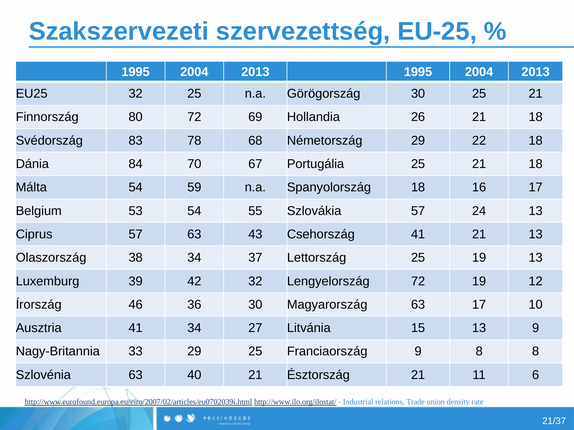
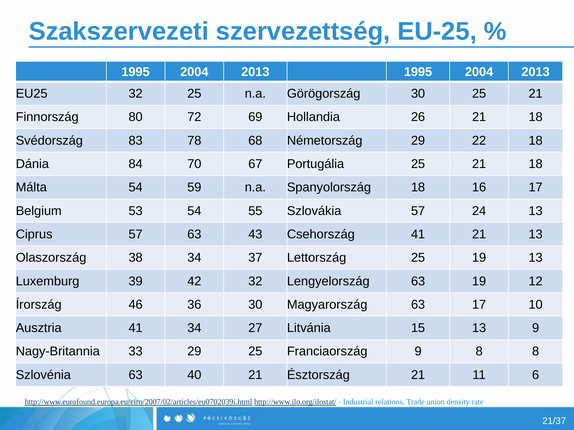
Lengyelország 72: 72 -> 63 (418, 281)
